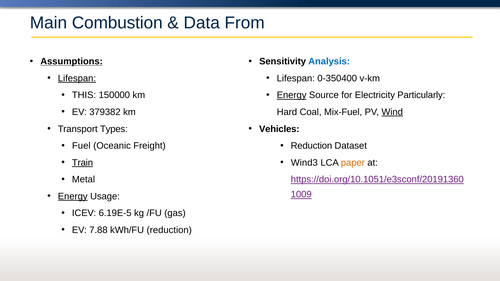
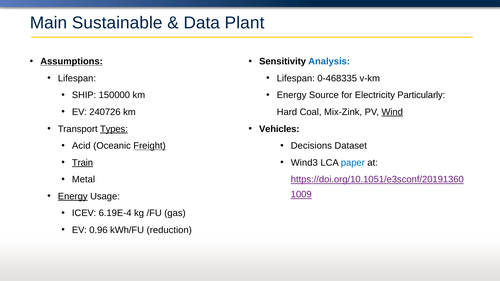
Combustion: Combustion -> Sustainable (117, 23)
From: From -> Plant (245, 23)
Lifespan underline: present -> none (77, 78)
0-350400: 0-350400 -> 0-468335 (337, 78)
THIS: THIS -> SHIP (84, 95)
Energy underline: present -> none (292, 95)
379382: 379382 -> 240726 (105, 112)
Mix-Fuel: Mix-Fuel -> Mix-Zink (343, 112)
Types underline: none -> present (114, 129)
Fuel: Fuel -> Acid (81, 146)
Freight underline: none -> present (150, 146)
Reduction: Reduction -> Decisions (311, 146)
paper colour: orange -> blue (353, 163)
6.19E-5: 6.19E-5 -> 6.19E-4 (115, 213)
7.88: 7.88 -> 0.96 (98, 230)
